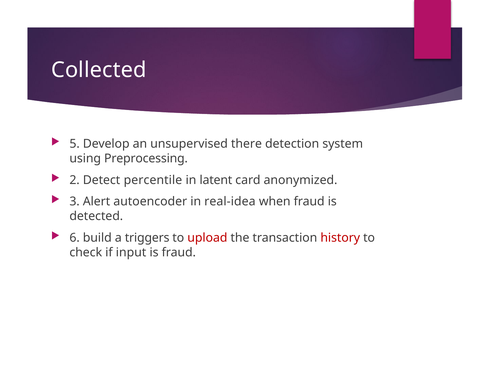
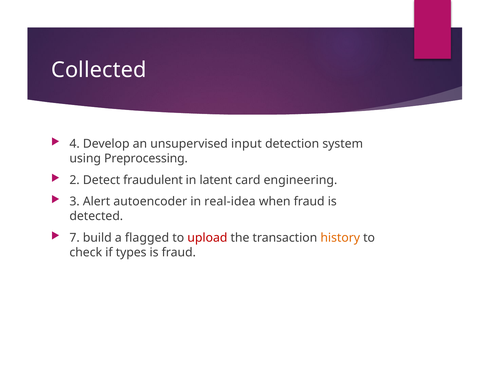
5: 5 -> 4 (75, 144)
there: there -> input (246, 144)
percentile: percentile -> fraudulent (153, 180)
anonymized: anonymized -> engineering (300, 180)
6: 6 -> 7 (75, 237)
triggers: triggers -> flagged (147, 237)
history colour: red -> orange (340, 237)
input: input -> types (131, 252)
